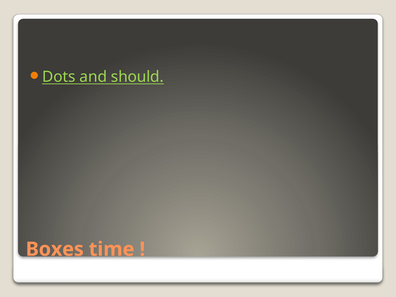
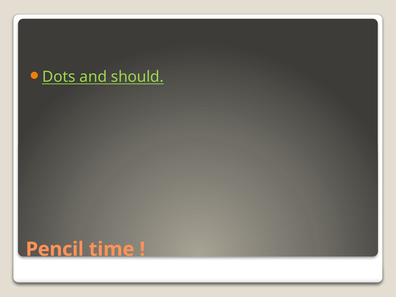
Boxes: Boxes -> Pencil (55, 249)
